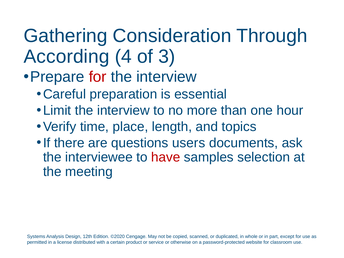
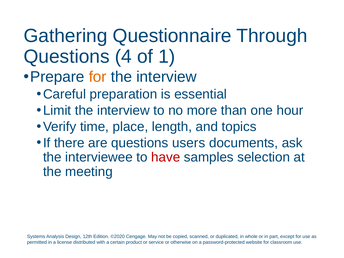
Consideration: Consideration -> Questionnaire (172, 36)
According: According -> Questions (67, 56)
3: 3 -> 1 (167, 56)
for colour: red -> orange (98, 77)
